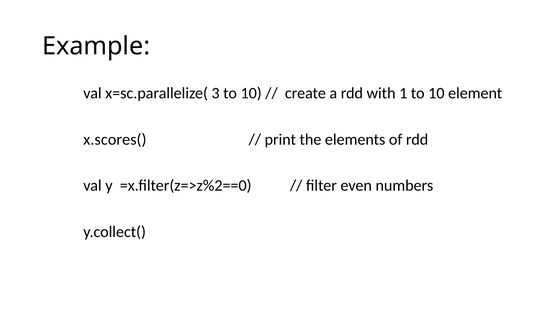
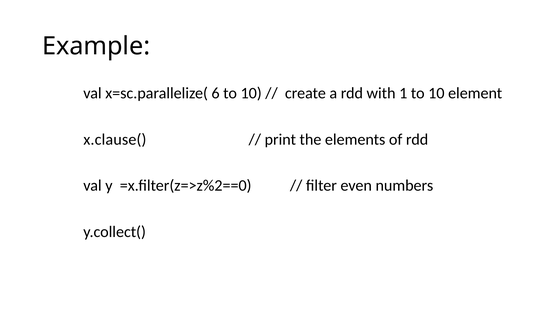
3: 3 -> 6 (216, 93)
x.scores(: x.scores( -> x.clause( (115, 139)
